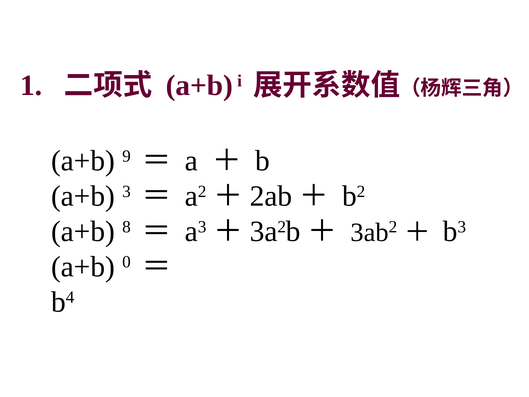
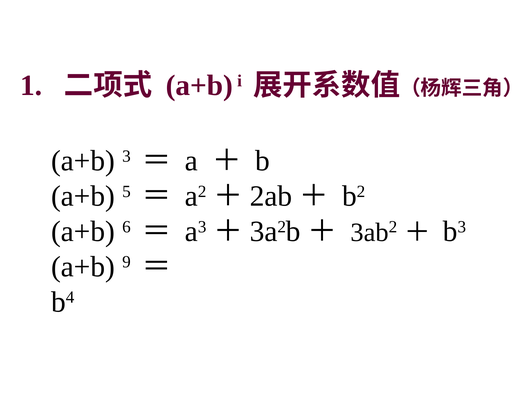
9: 9 -> 3 (127, 156)
3: 3 -> 5 (127, 191)
8: 8 -> 6 (127, 227)
0: 0 -> 9 (127, 262)
